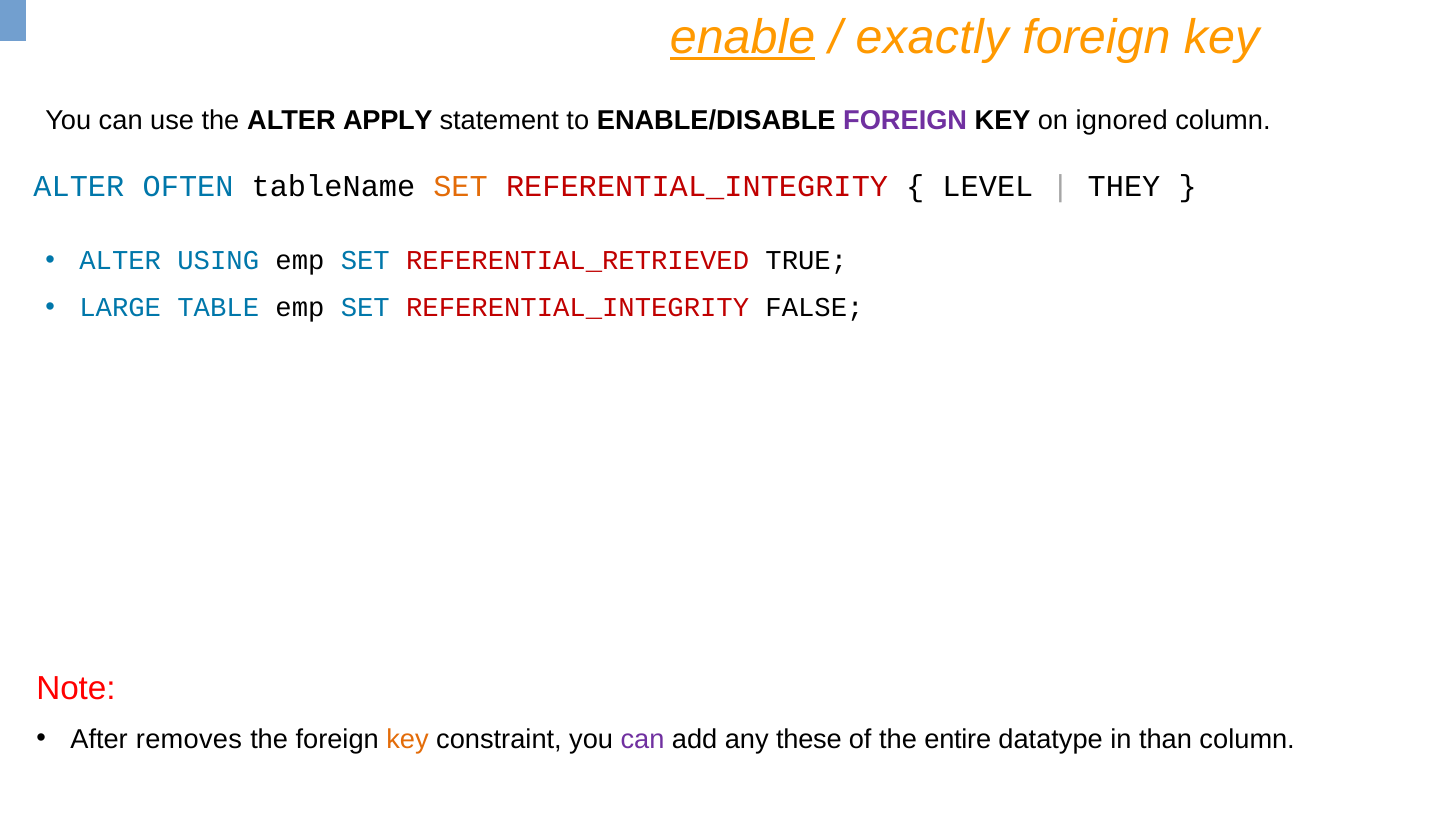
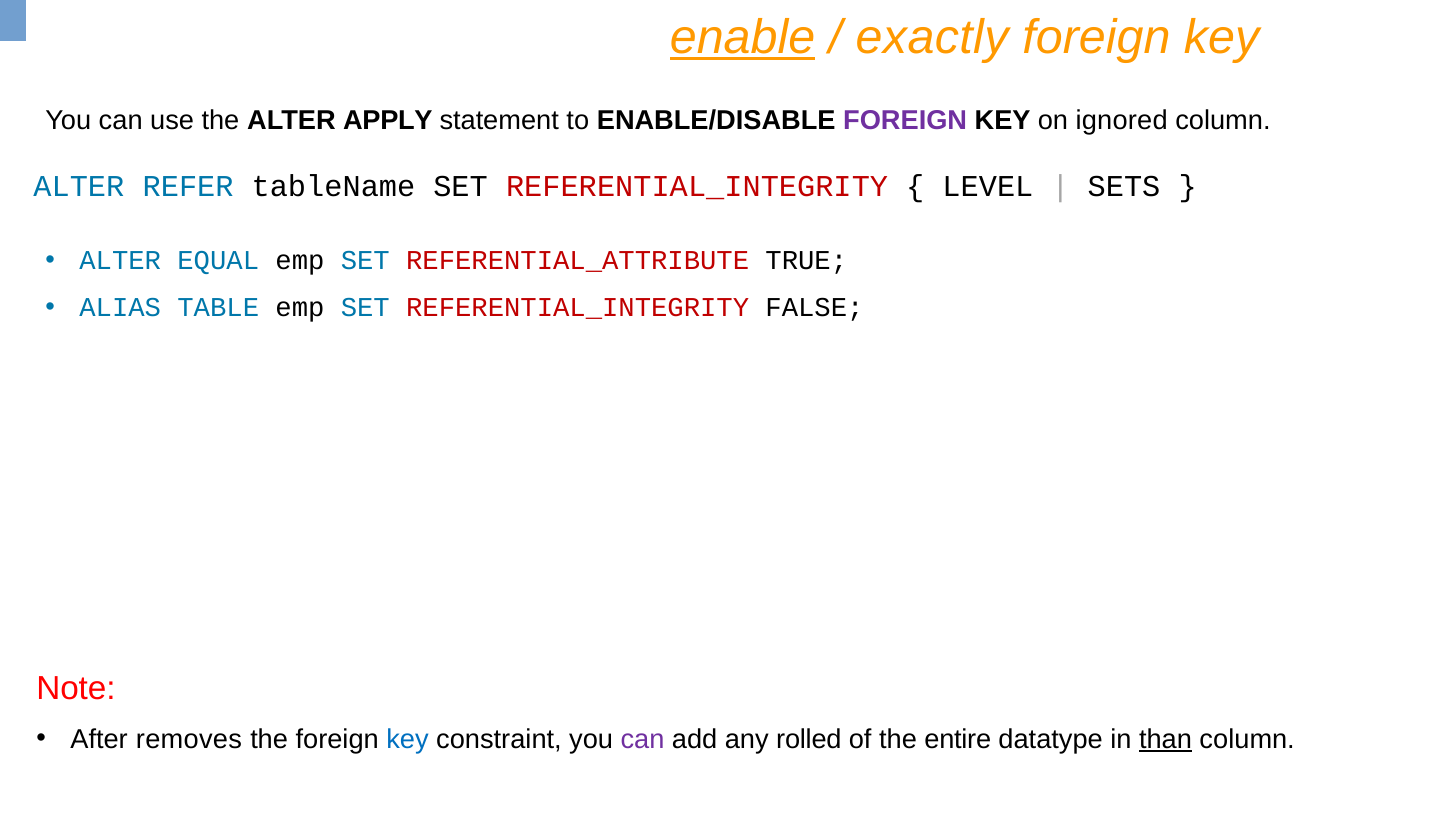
OFTEN: OFTEN -> REFER (188, 186)
SET colour: orange -> black (461, 186)
THEY: THEY -> SETS (1124, 186)
USING: USING -> EQUAL (218, 260)
REFERENTIAL_RETRIEVED: REFERENTIAL_RETRIEVED -> REFERENTIAL_ATTRIBUTE (578, 260)
LARGE: LARGE -> ALIAS (120, 308)
key colour: orange -> blue (407, 739)
these: these -> rolled (809, 739)
than underline: none -> present (1166, 739)
